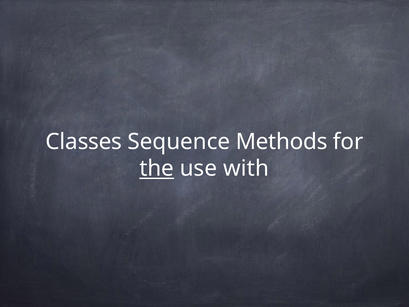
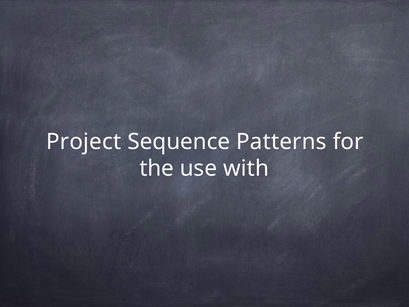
Classes: Classes -> Project (84, 141)
Methods: Methods -> Patterns (281, 141)
the underline: present -> none (157, 168)
